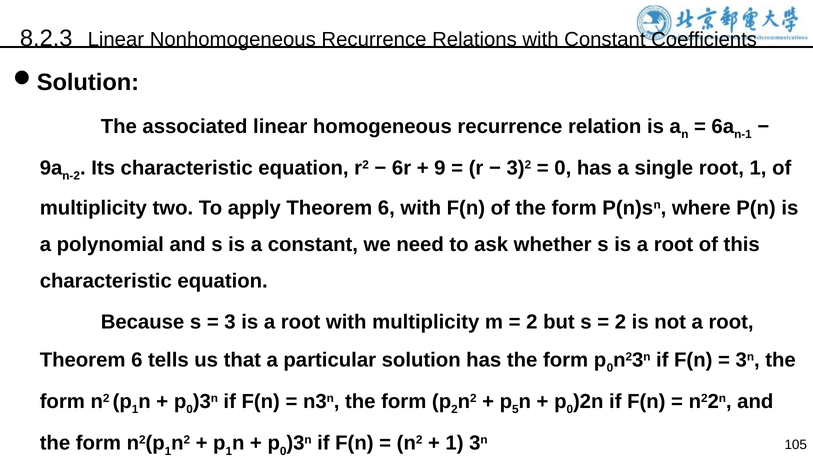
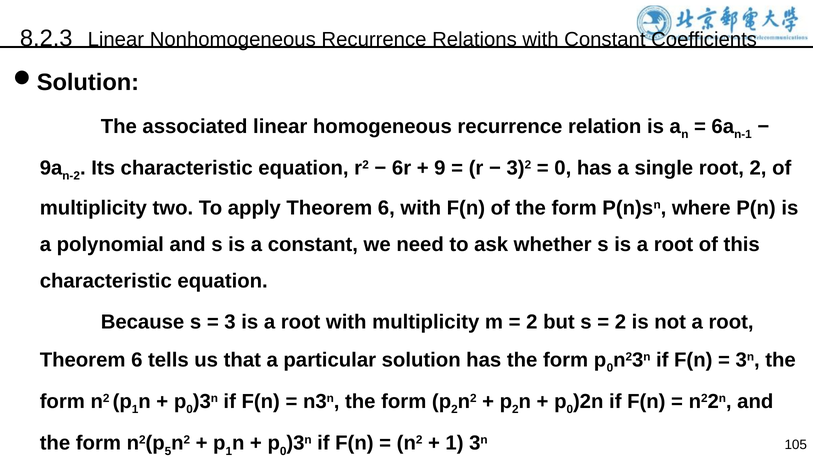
root 1: 1 -> 2 (758, 168)
5: 5 -> 2 (515, 410)
1: 1 -> 5 (168, 451)
